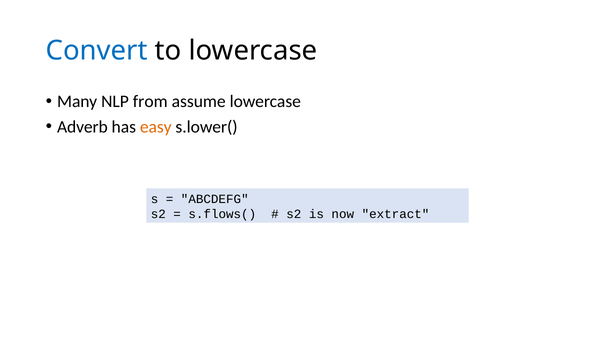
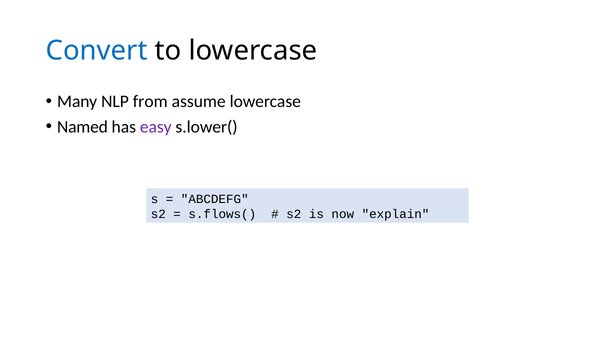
Adverb: Adverb -> Named (82, 127)
easy colour: orange -> purple (156, 127)
extract: extract -> explain (395, 214)
